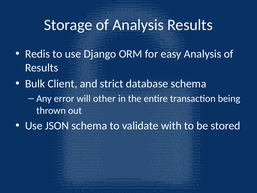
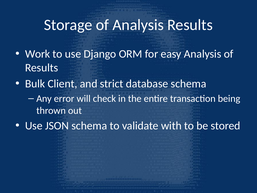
Redis: Redis -> Work (38, 54)
other: other -> check (104, 98)
